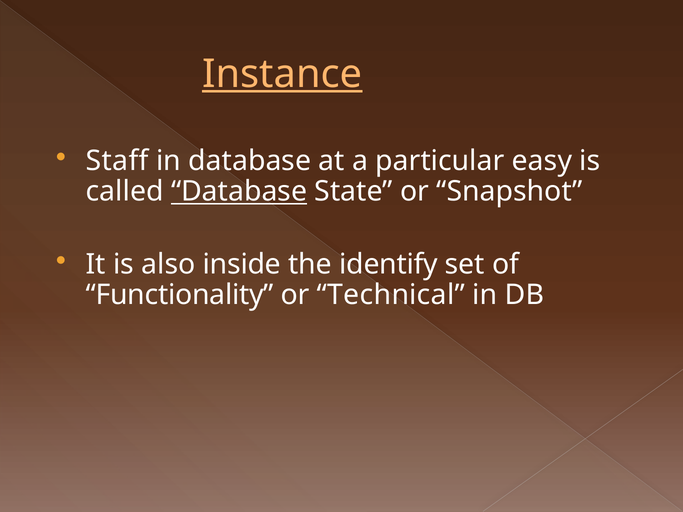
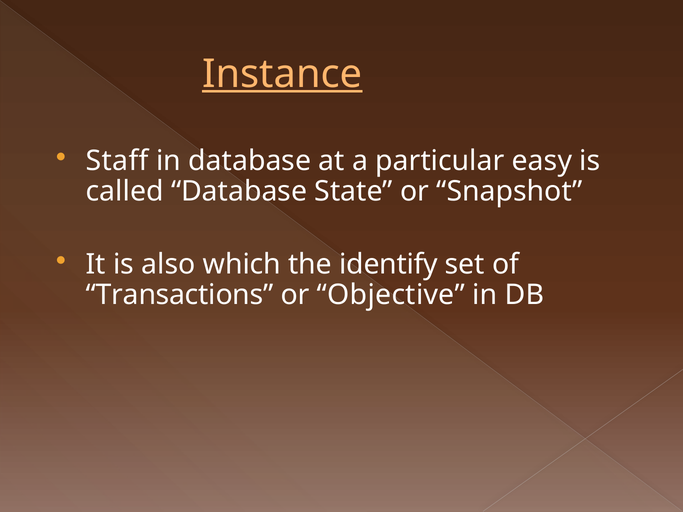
Database underline: present -> none (239, 192)
inside: inside -> which (242, 265)
Functionality: Functionality -> Transactions (180, 295)
Technical: Technical -> Objective (391, 295)
